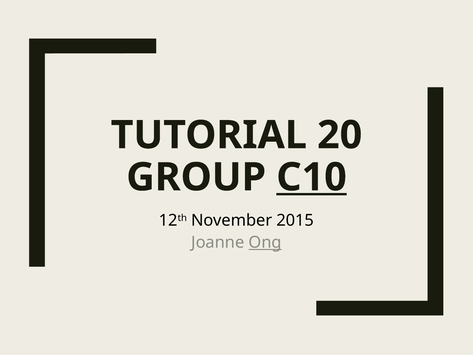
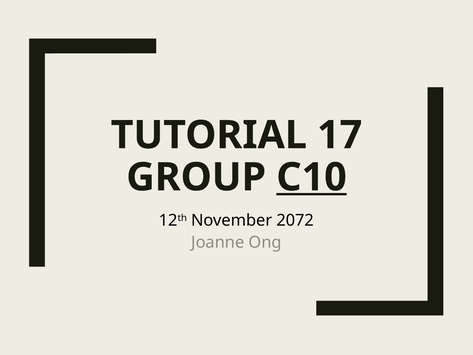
20: 20 -> 17 (340, 135)
2015: 2015 -> 2072 (295, 220)
Ong underline: present -> none (265, 242)
